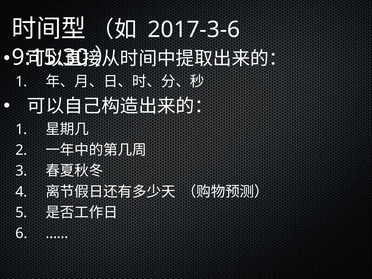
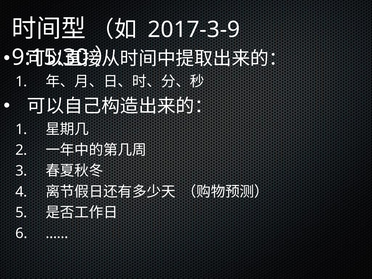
2017-3-6: 2017-3-6 -> 2017-3-9 (194, 30)
